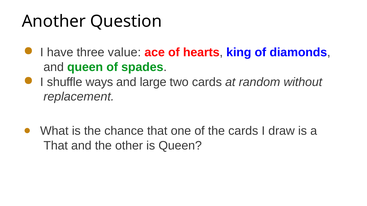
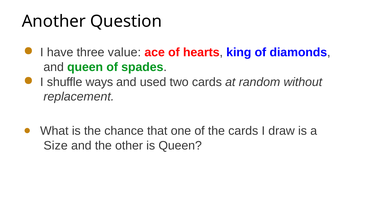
large: large -> used (153, 82)
That: That -> Size (56, 146)
